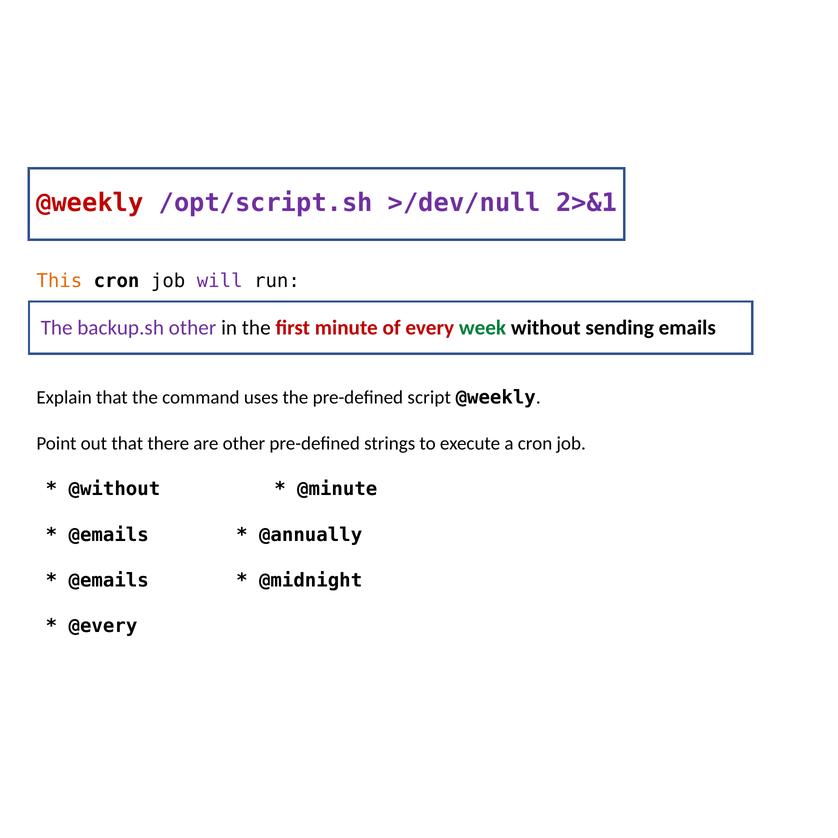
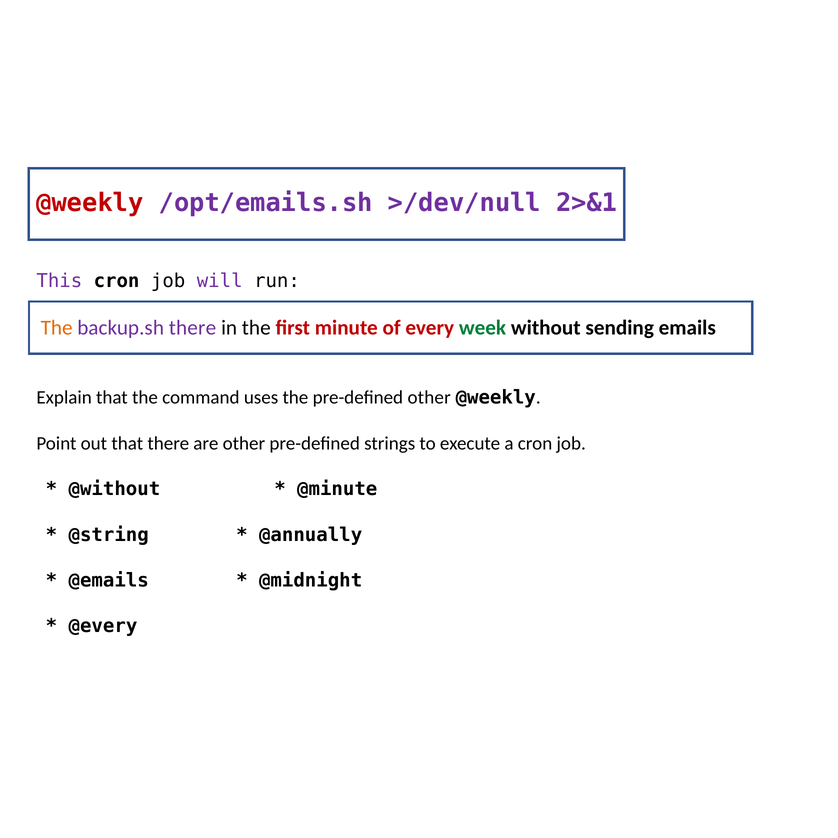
/opt/script.sh: /opt/script.sh -> /opt/emails.sh (266, 203)
This colour: orange -> purple (59, 281)
The colour: purple -> orange (57, 328)
backup.sh other: other -> there (192, 328)
pre-defined script: script -> other (429, 398)
@emails: @emails -> @string (109, 535)
